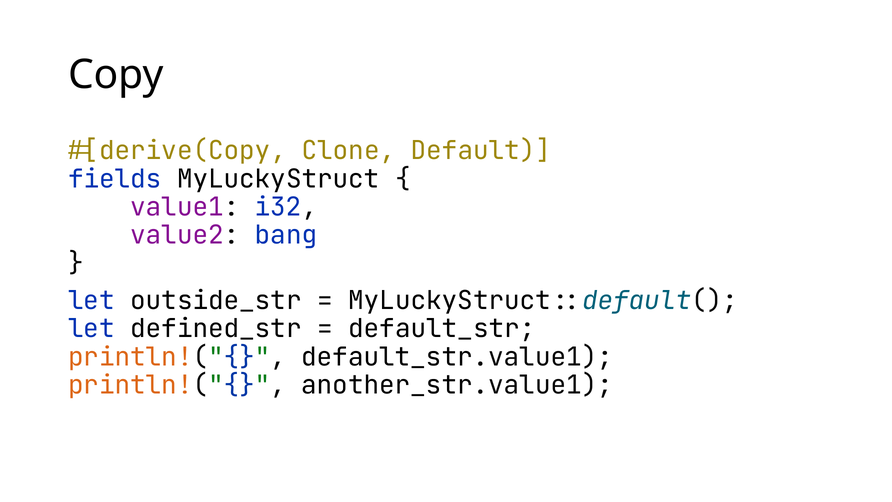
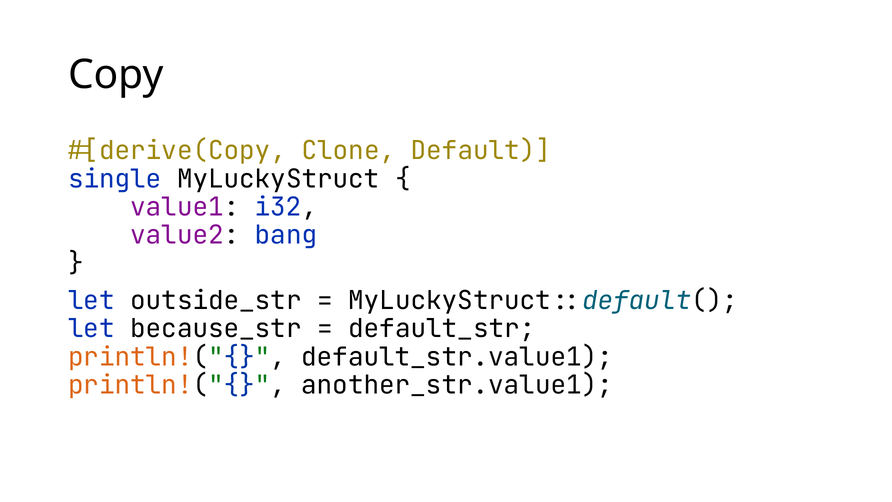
fields: fields -> single (115, 179)
defined_str: defined_str -> because_str (216, 329)
